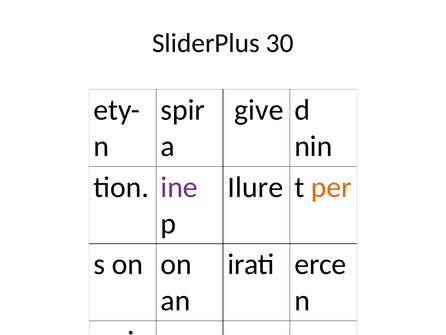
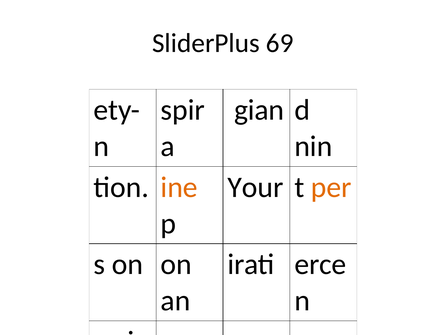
30: 30 -> 69 (280, 43)
give: give -> gian (259, 110)
ine colour: purple -> orange (179, 187)
Ilure: Ilure -> Your (255, 187)
